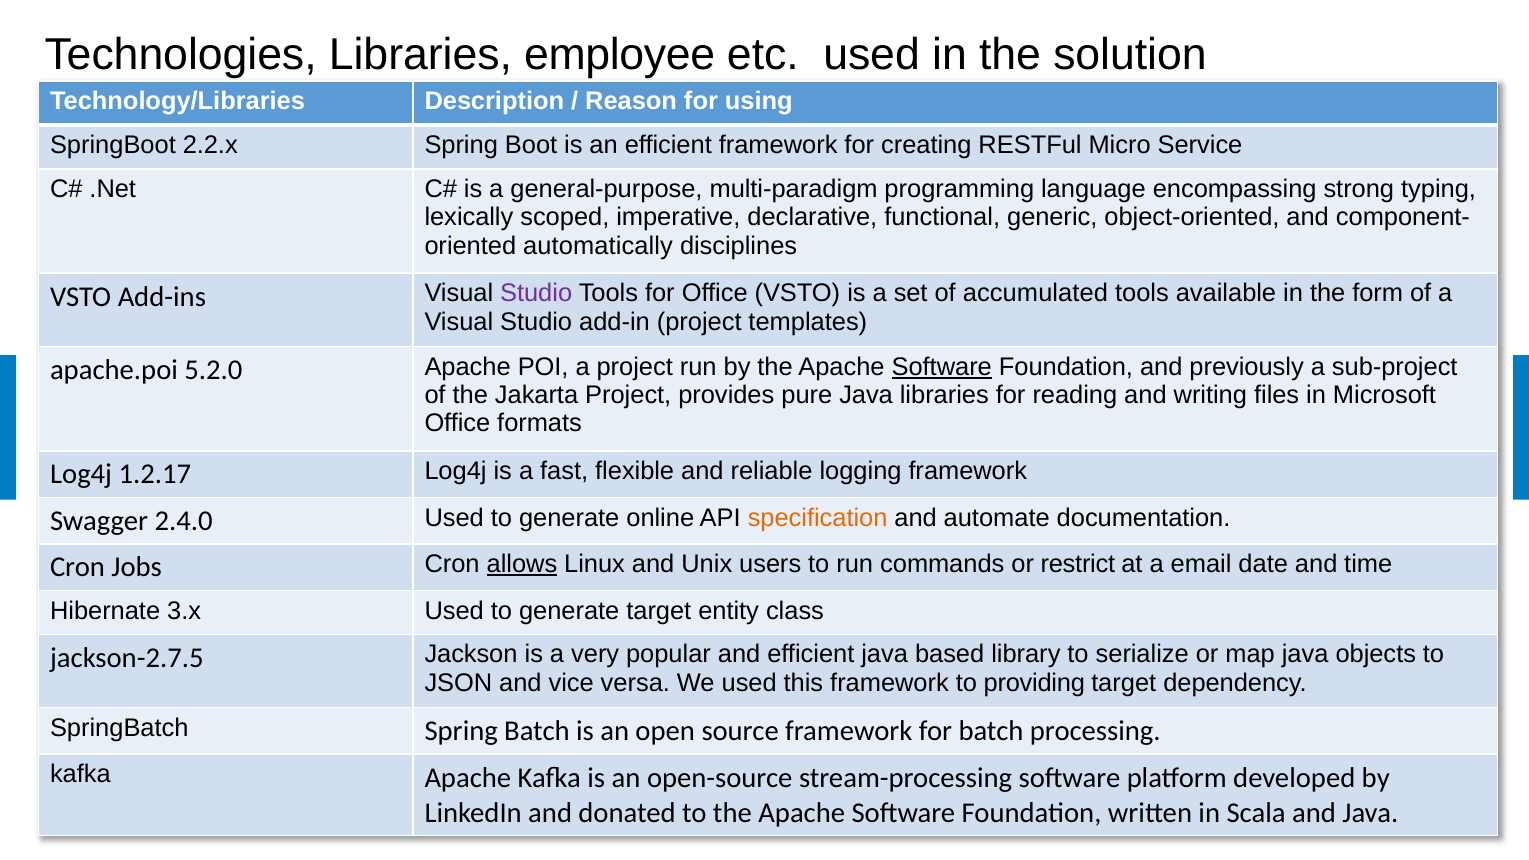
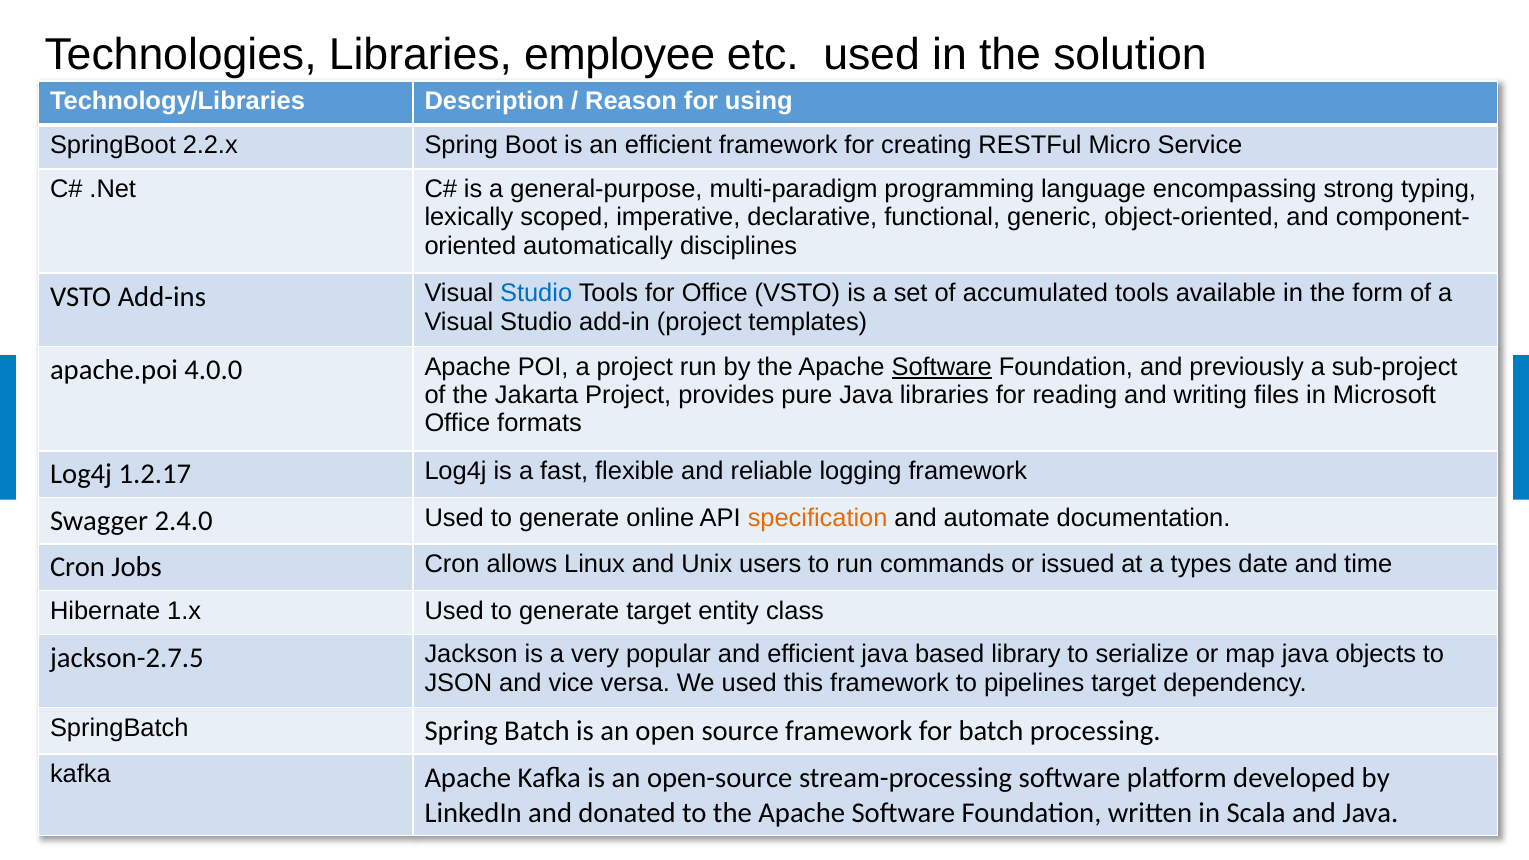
Studio colour: purple -> blue (536, 293)
5.2.0: 5.2.0 -> 4.0.0 (213, 370)
allows underline: present -> none (522, 564)
restrict: restrict -> issued (1078, 564)
email: email -> types (1201, 564)
3.x: 3.x -> 1.x (184, 611)
providing: providing -> pipelines (1034, 683)
